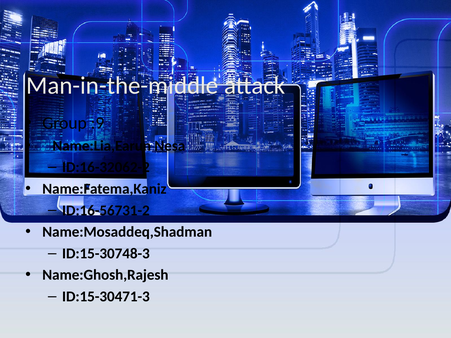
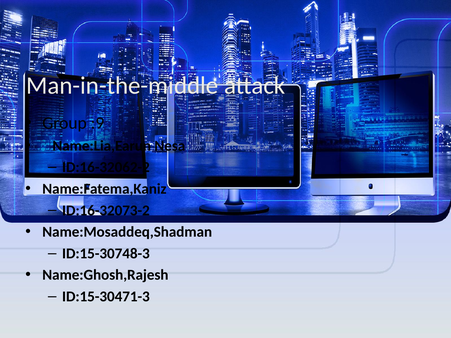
ID:16-56731-2: ID:16-56731-2 -> ID:16-32073-2 (106, 211)
